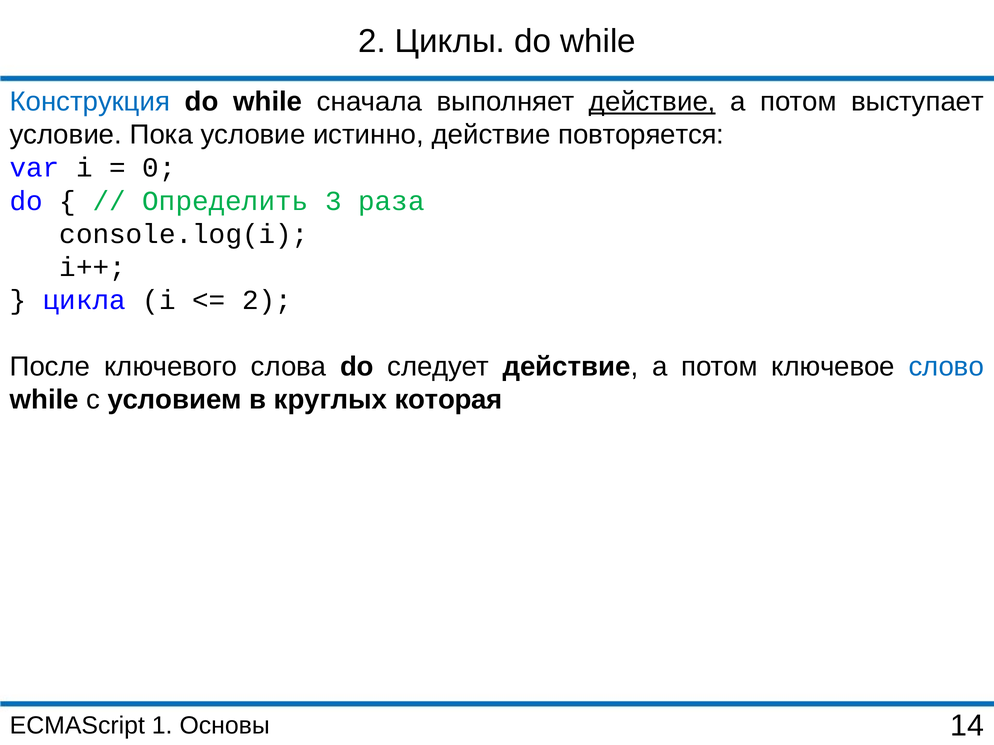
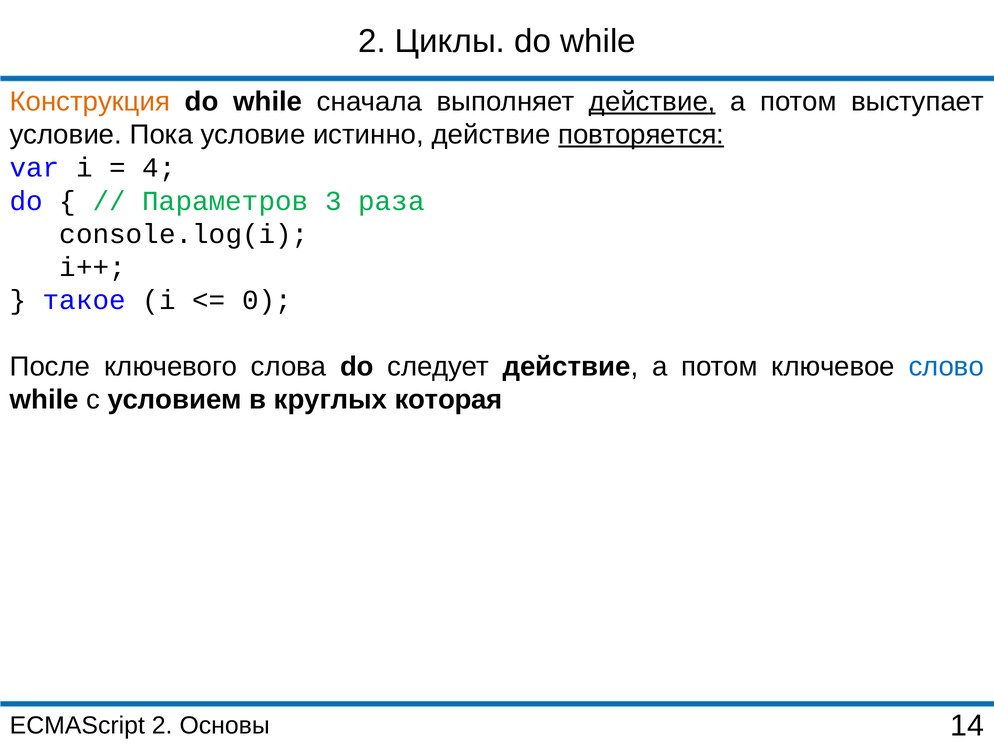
Конструкция colour: blue -> orange (90, 102)
повторяется underline: none -> present (641, 135)
0: 0 -> 4 (159, 168)
Определить: Определить -> Параметров (225, 201)
цикла: цикла -> такое (84, 301)
2: 2 -> 0 (267, 301)
ECMAScript 1: 1 -> 2 (162, 726)
